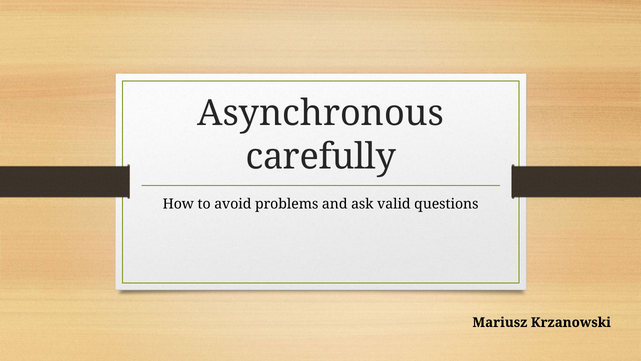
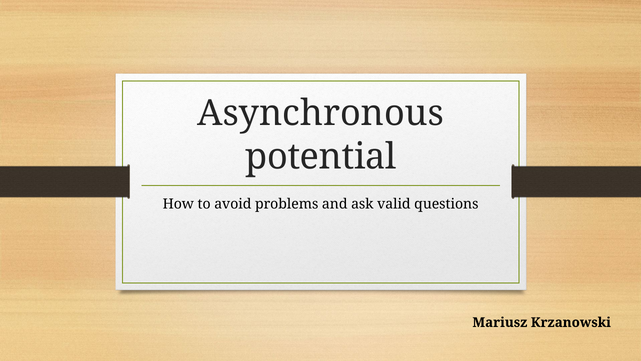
carefully: carefully -> potential (321, 157)
